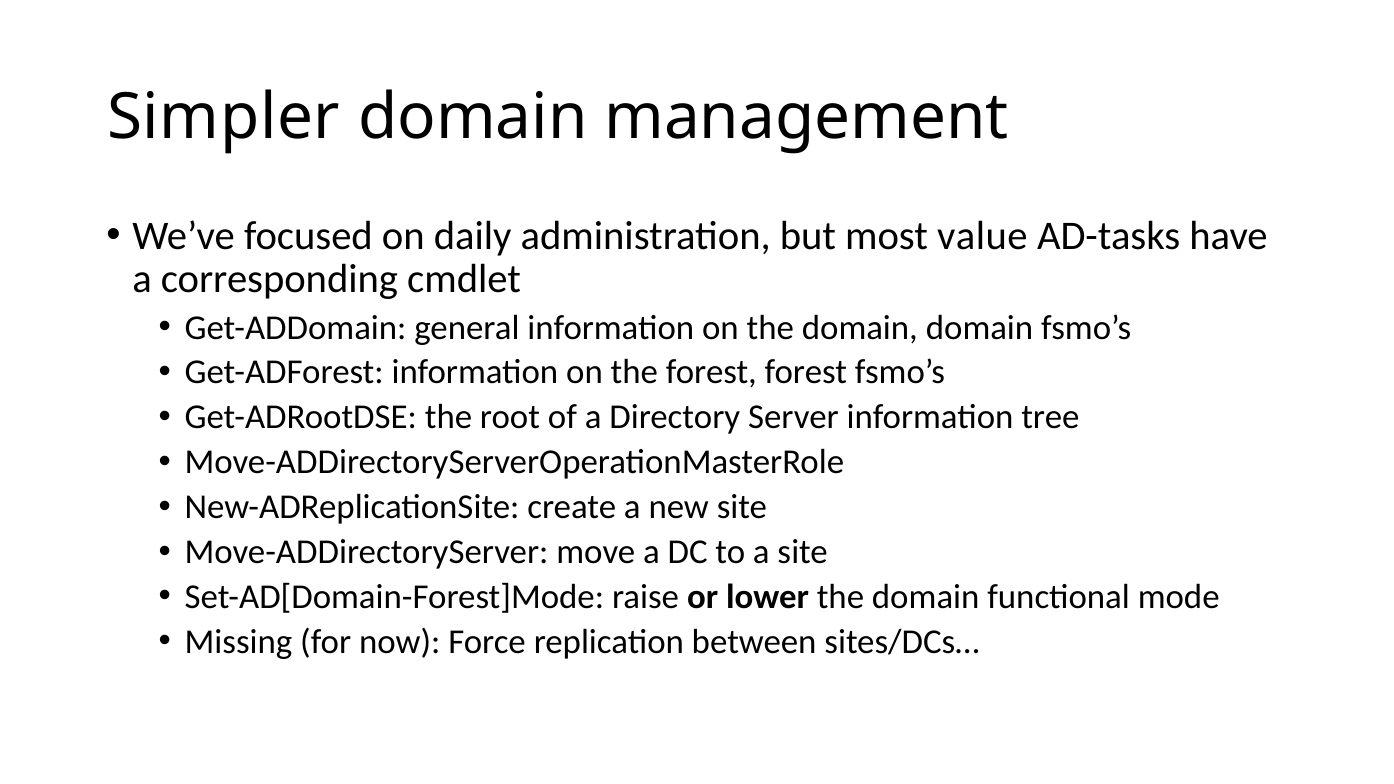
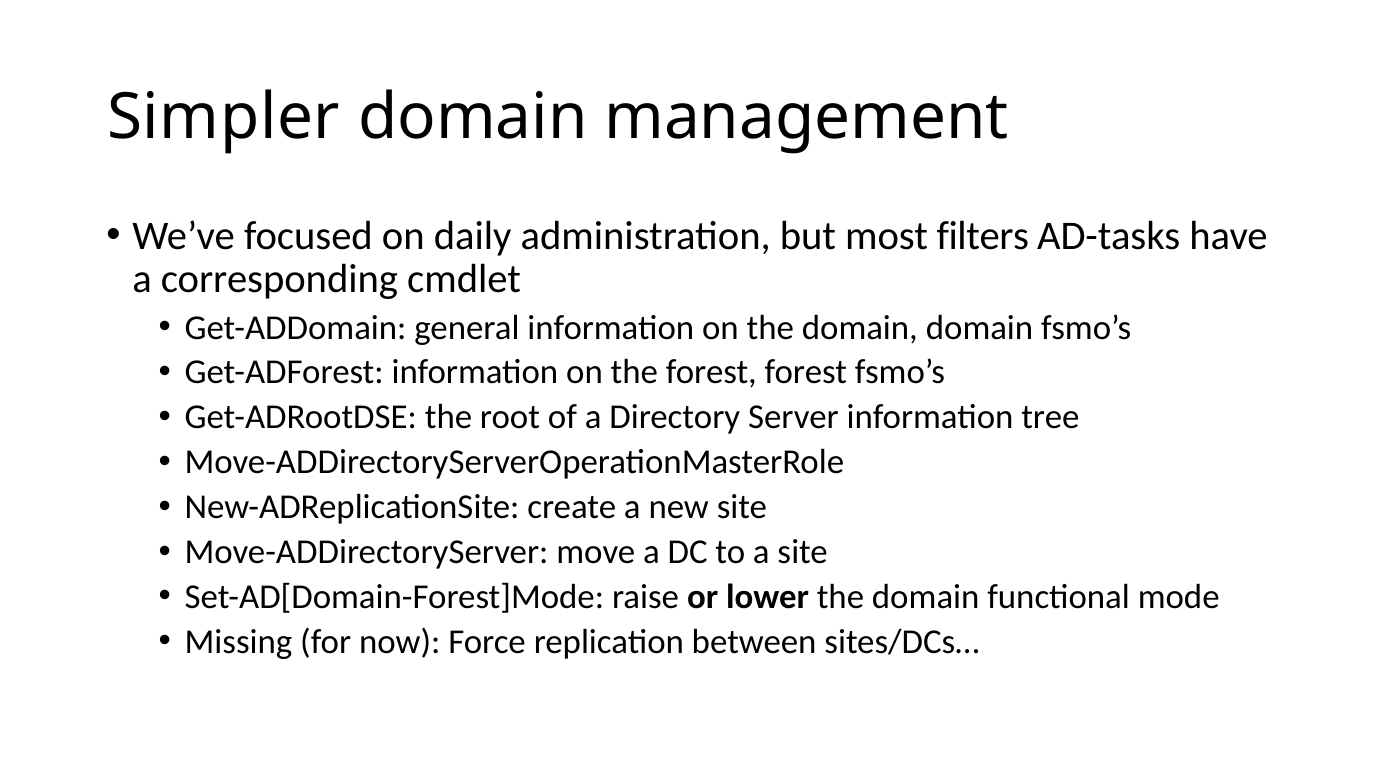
value: value -> filters (983, 236)
